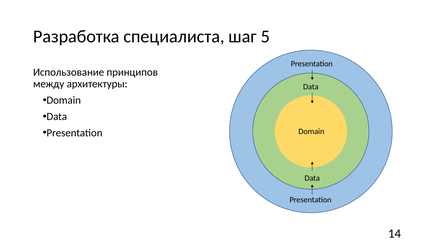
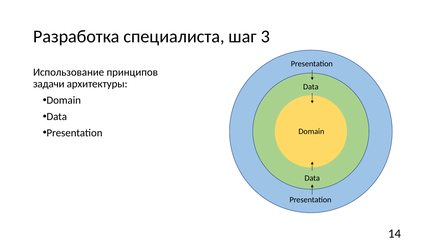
5: 5 -> 3 (265, 36)
между: между -> задачи (49, 84)
